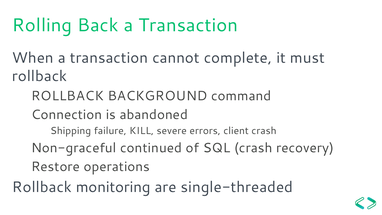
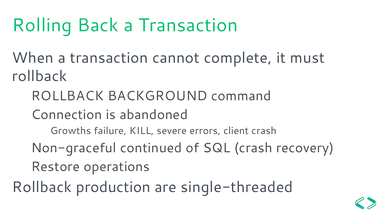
Shipping: Shipping -> Growths (71, 131)
monitoring: monitoring -> production (113, 187)
